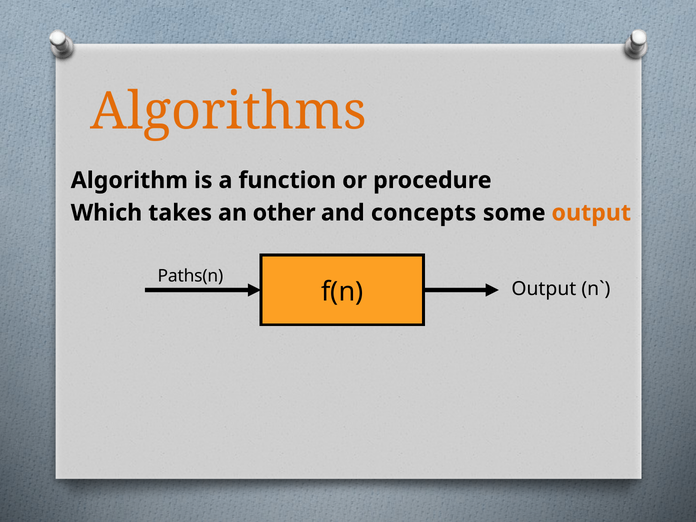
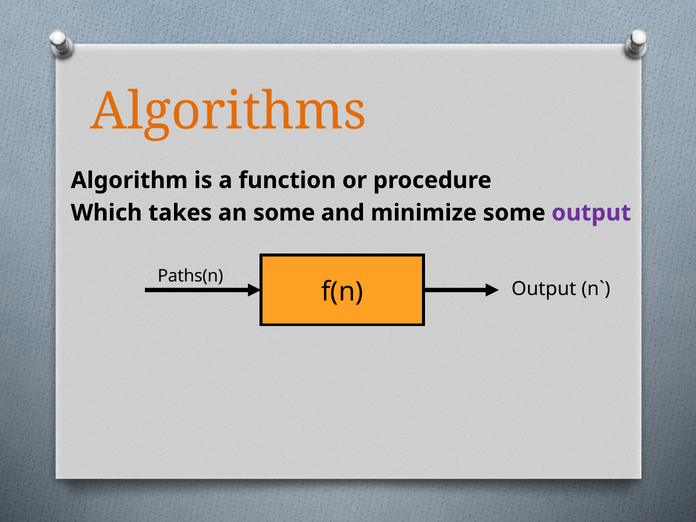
an other: other -> some (284, 213)
concepts: concepts -> minimize (424, 213)
output colour: orange -> purple (591, 213)
